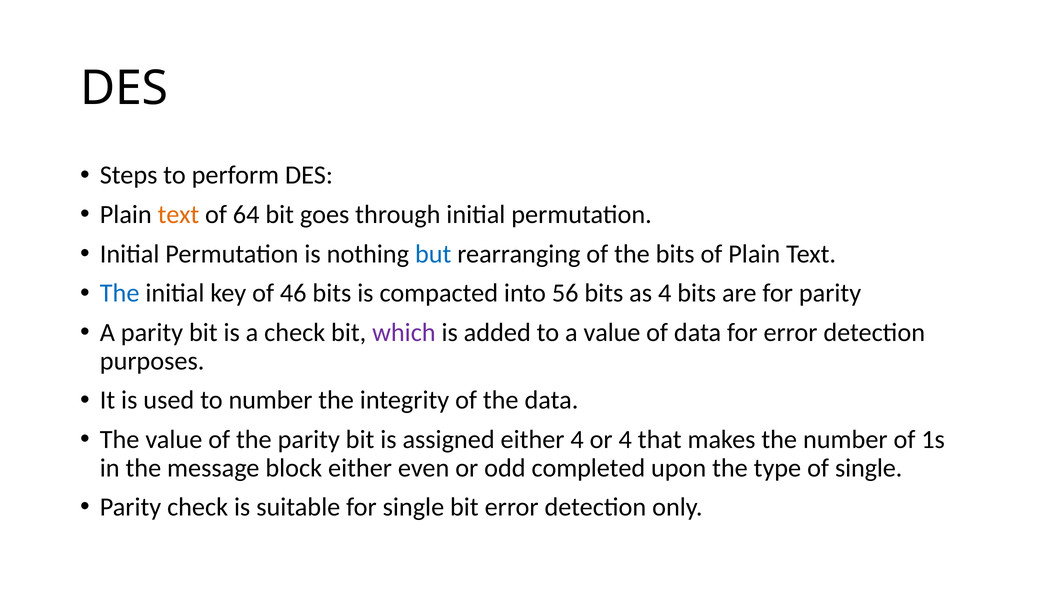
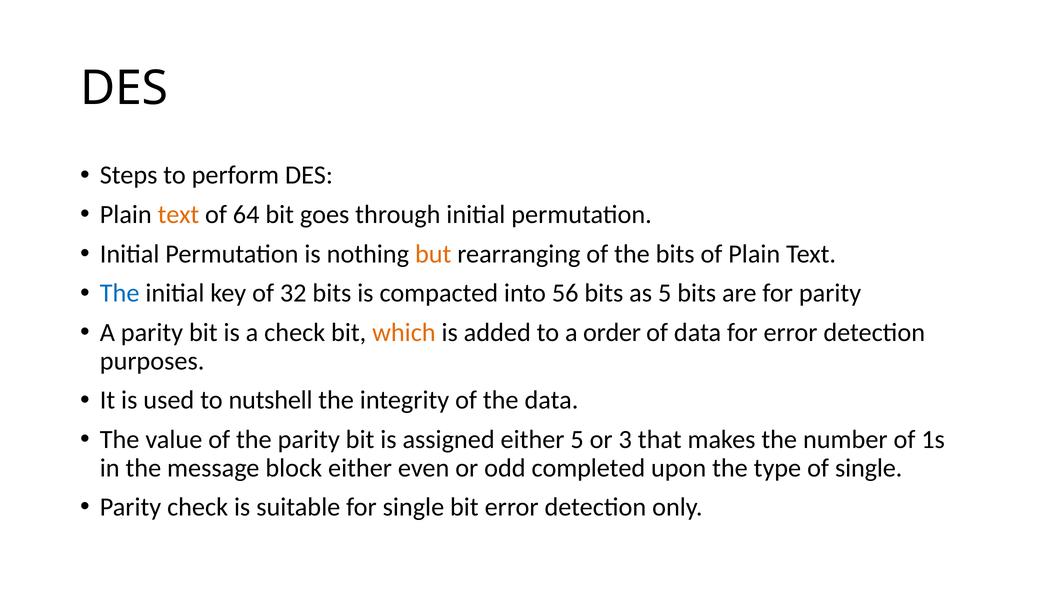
but colour: blue -> orange (433, 254)
46: 46 -> 32 (293, 293)
as 4: 4 -> 5 (665, 293)
which colour: purple -> orange (404, 333)
a value: value -> order (612, 333)
to number: number -> nutshell (271, 400)
either 4: 4 -> 5 (577, 440)
or 4: 4 -> 3 (625, 440)
